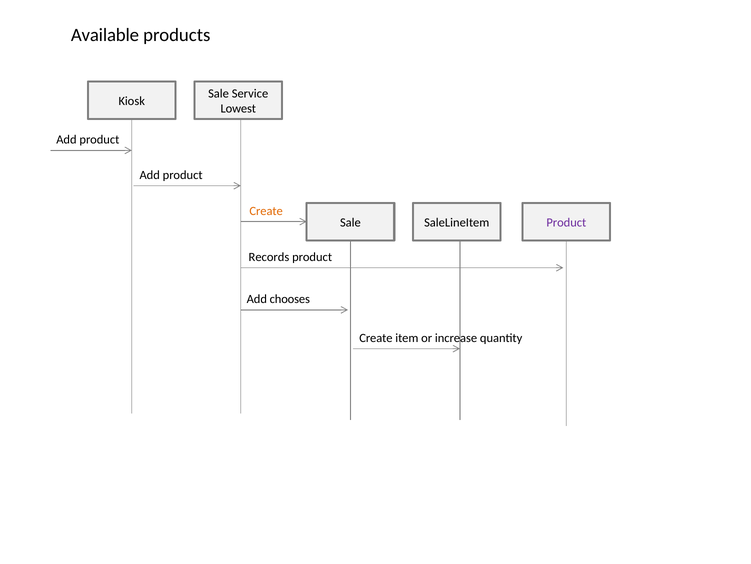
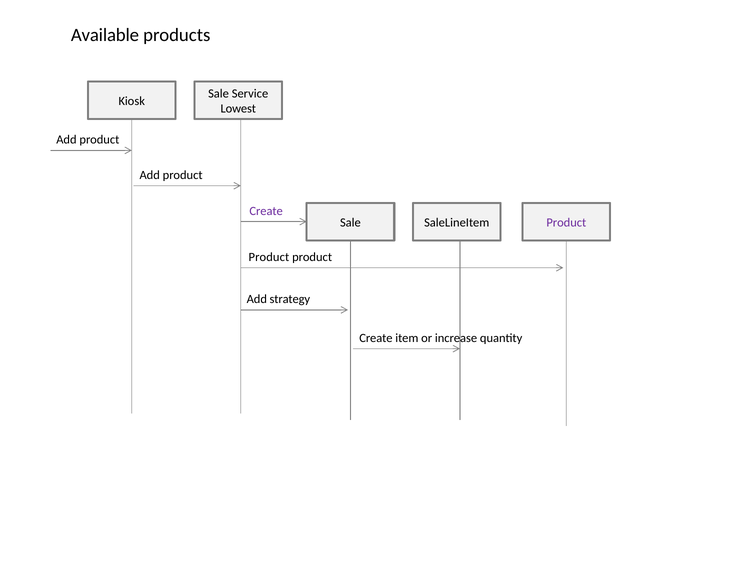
Create colour: orange -> purple (266, 211)
Records: Records -> Product (269, 257)
chooses: chooses -> strategy (290, 299)
